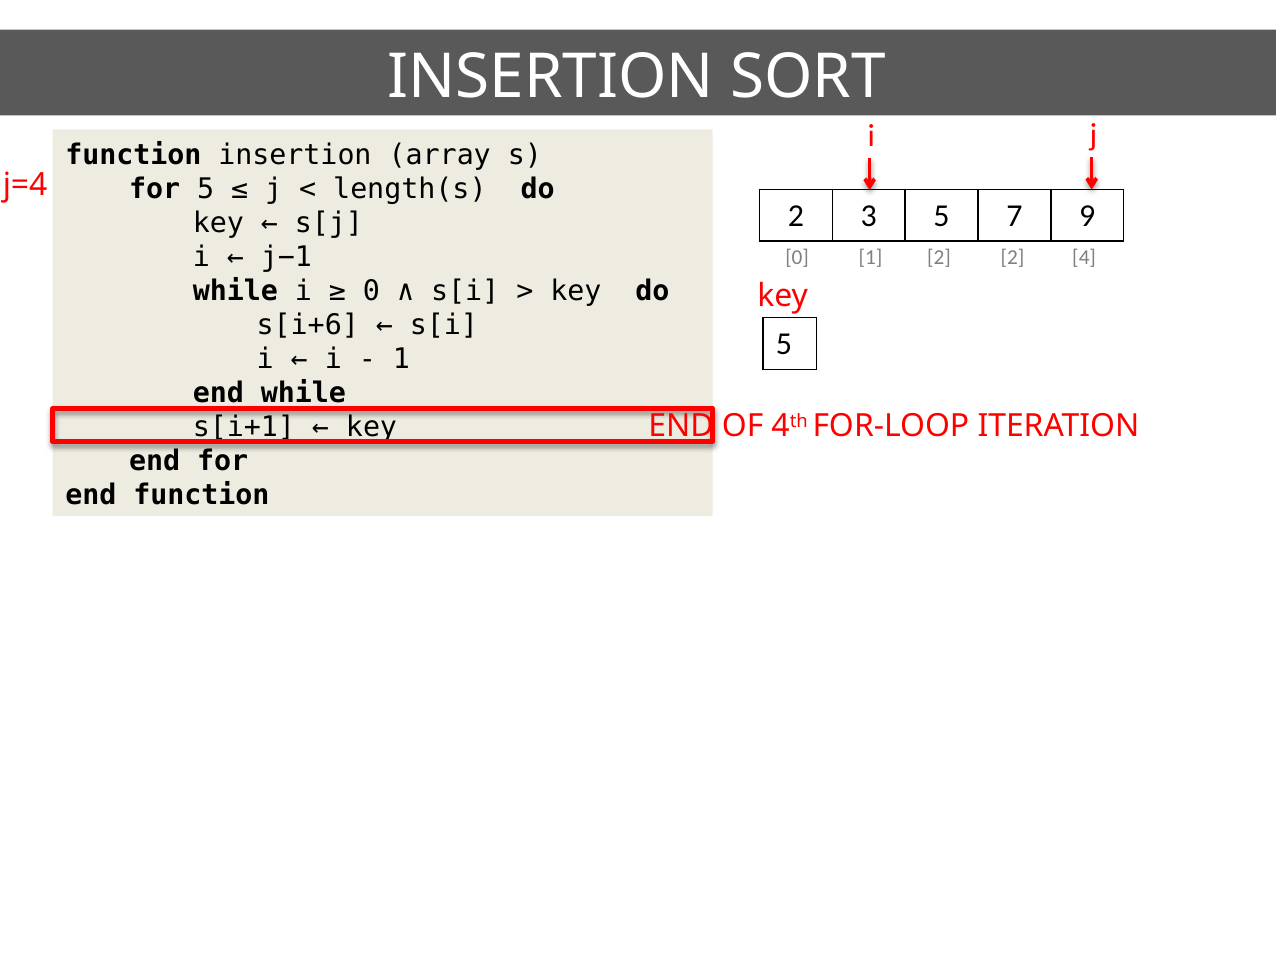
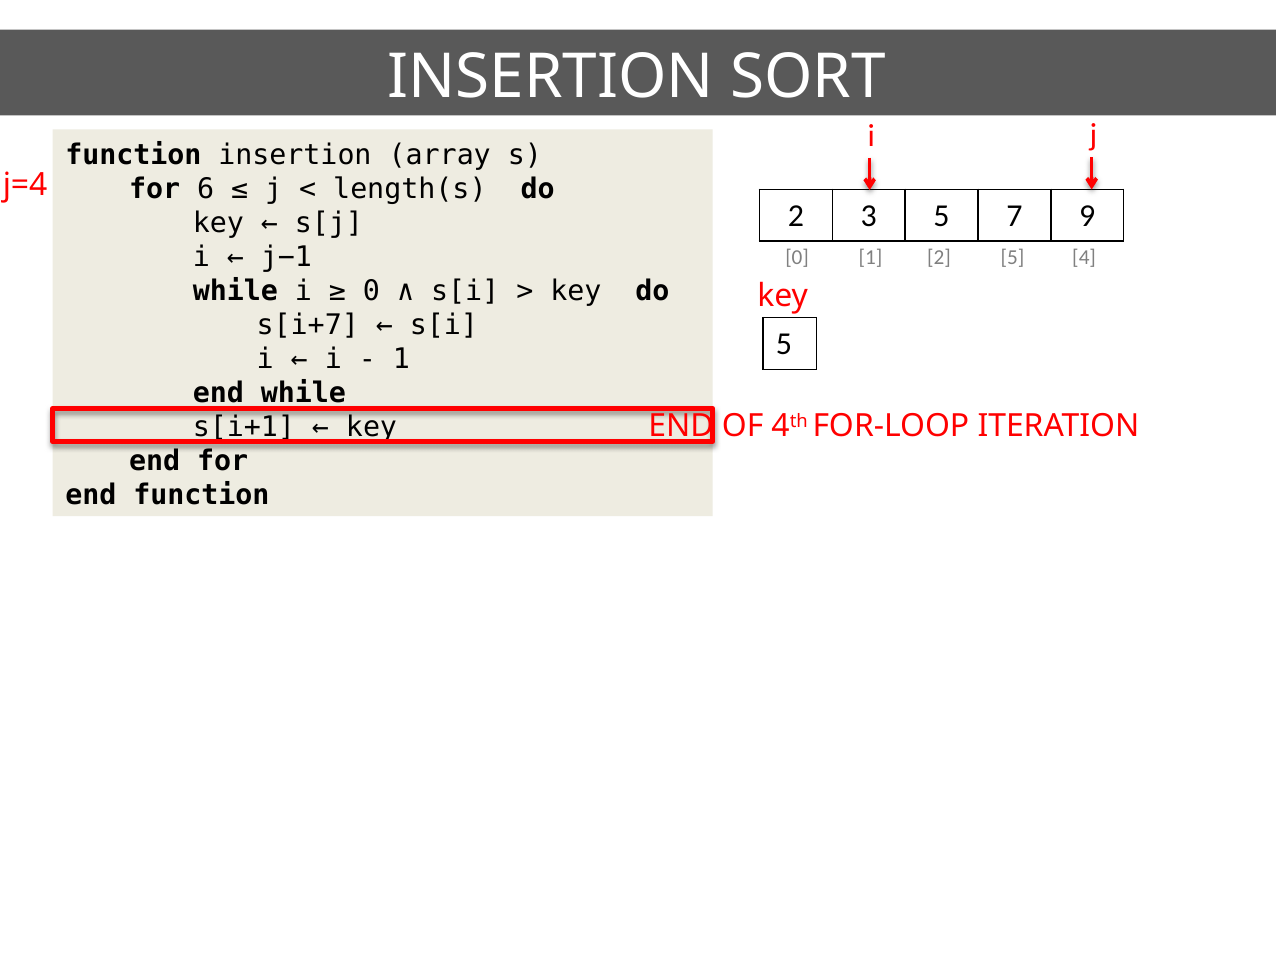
for 5: 5 -> 6 (206, 189)
2 2: 2 -> 5 (1012, 258)
s[i+6: s[i+6 -> s[i+7 (308, 325)
